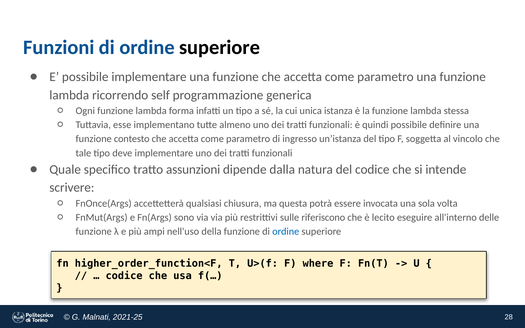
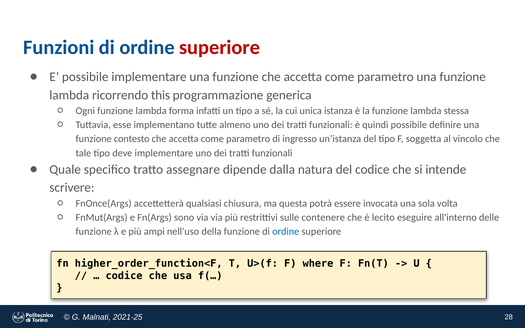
superiore colour: black -> red (220, 47)
self: self -> this (161, 95)
assunzioni: assunzioni -> assegnare (193, 170)
riferiscono: riferiscono -> contenere (323, 218)
